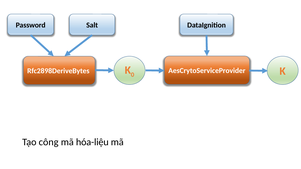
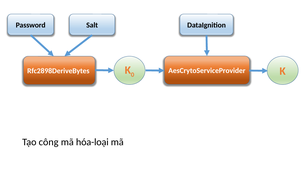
hóa-liệu: hóa-liệu -> hóa-loại (92, 142)
